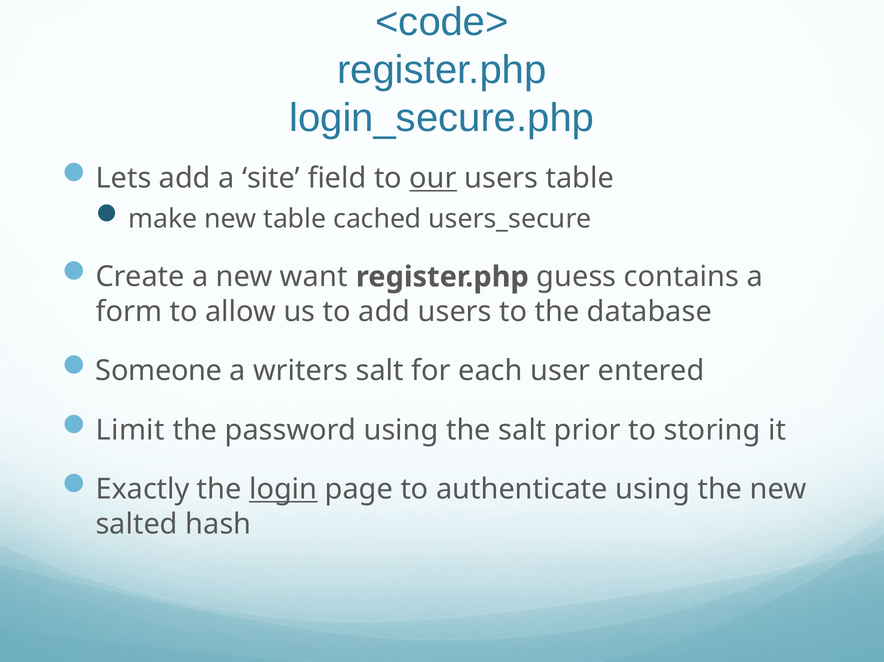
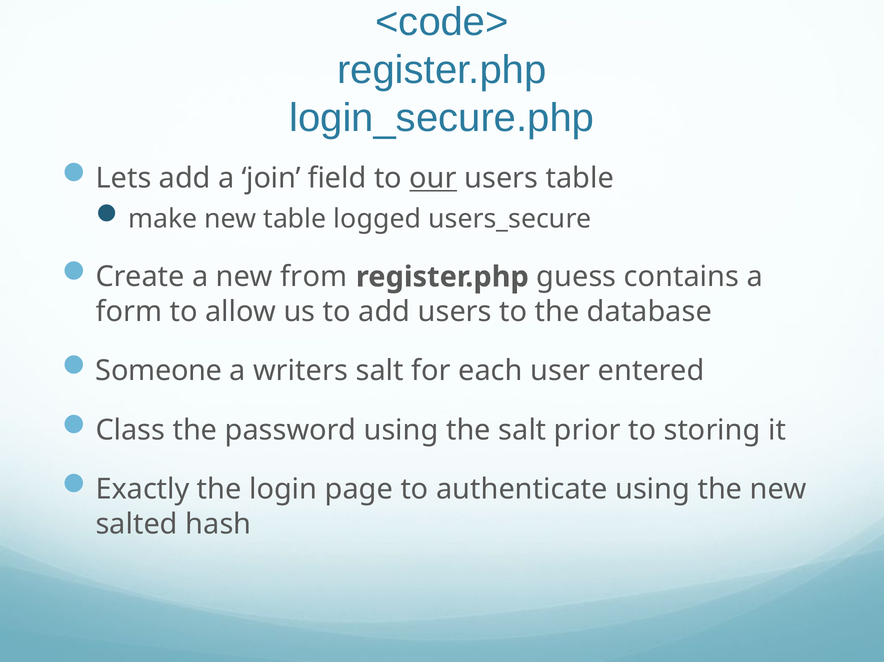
site: site -> join (271, 178)
cached: cached -> logged (377, 219)
want: want -> from (314, 277)
Limit: Limit -> Class (130, 430)
login underline: present -> none (283, 490)
